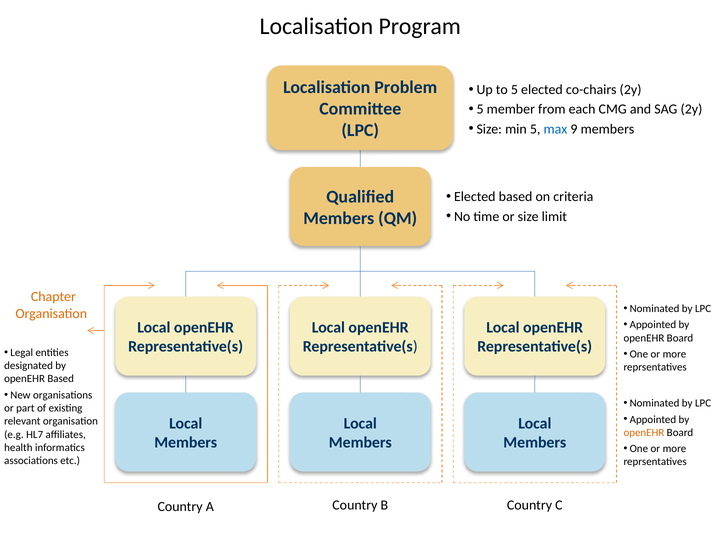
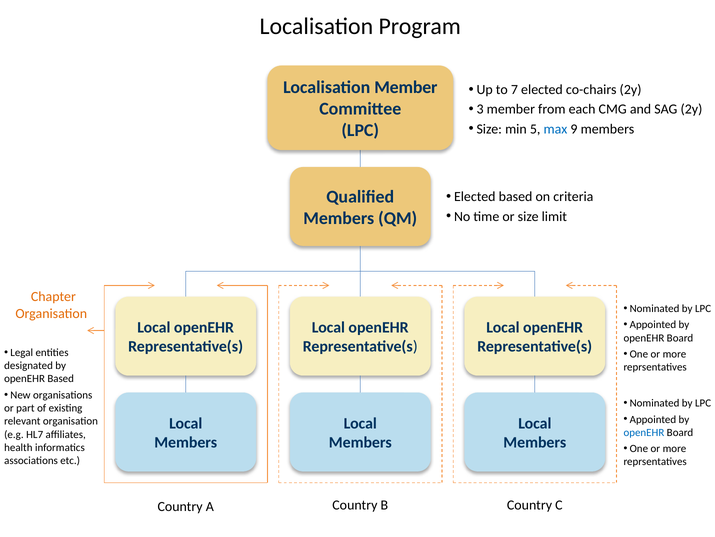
Localisation Problem: Problem -> Member (406, 87)
to 5: 5 -> 7 (514, 90)
5: 5 -> 3 (480, 109)
openEHR colour: orange -> blue (644, 432)
